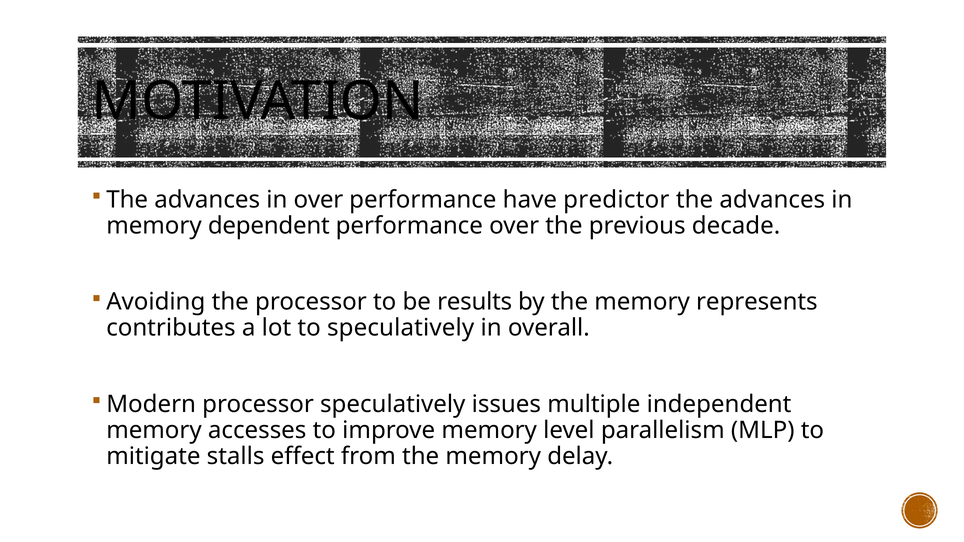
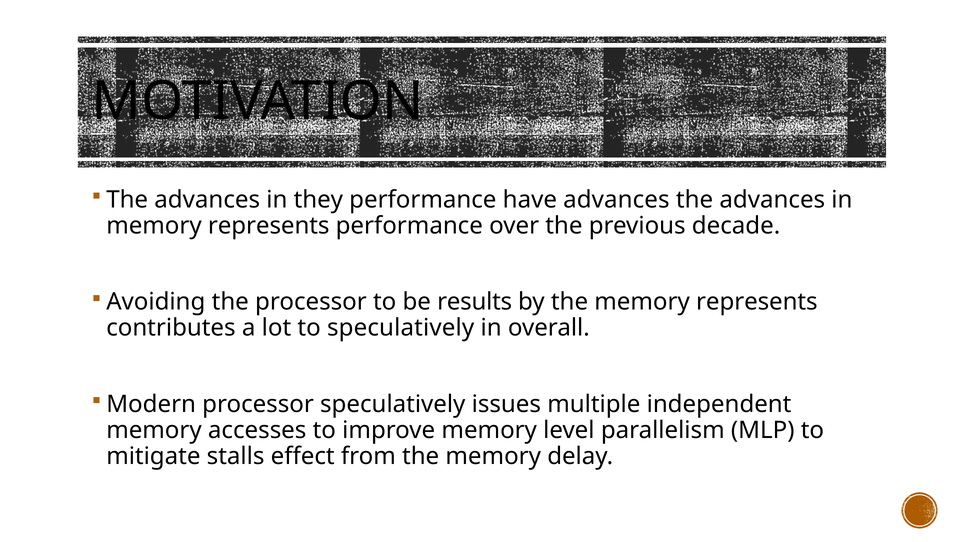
in over: over -> they (318, 200)
have predictor: predictor -> advances (616, 200)
dependent: dependent -> represents (269, 226)
